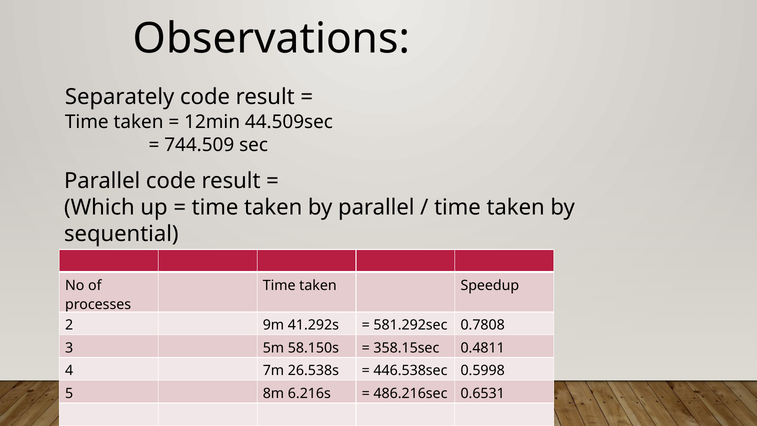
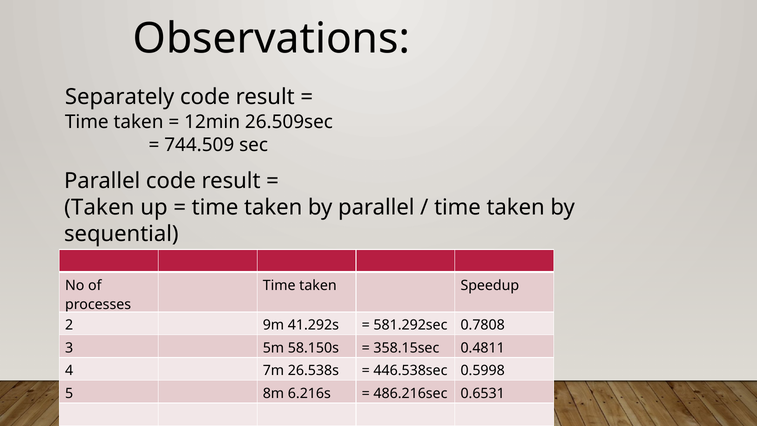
44.509sec: 44.509sec -> 26.509sec (289, 122)
Which: Which -> Taken (99, 207)
